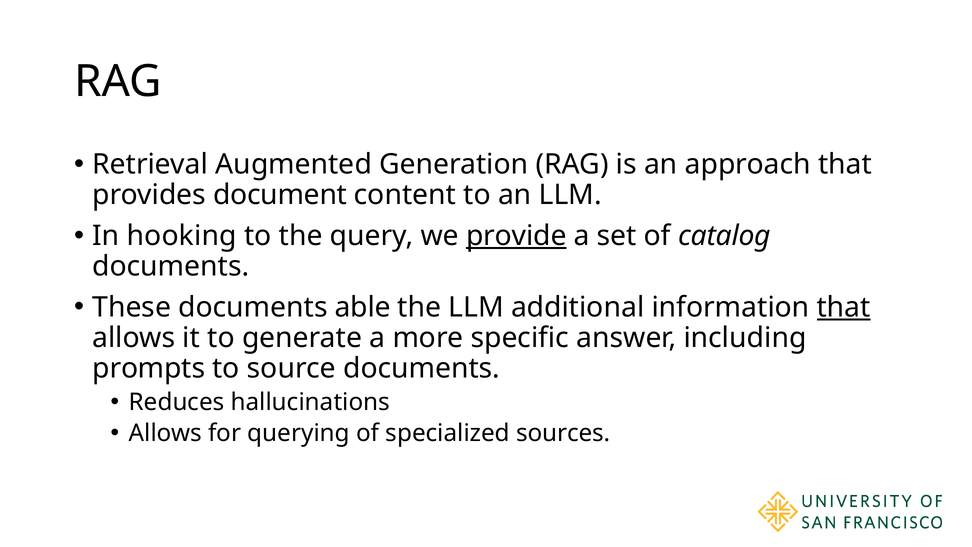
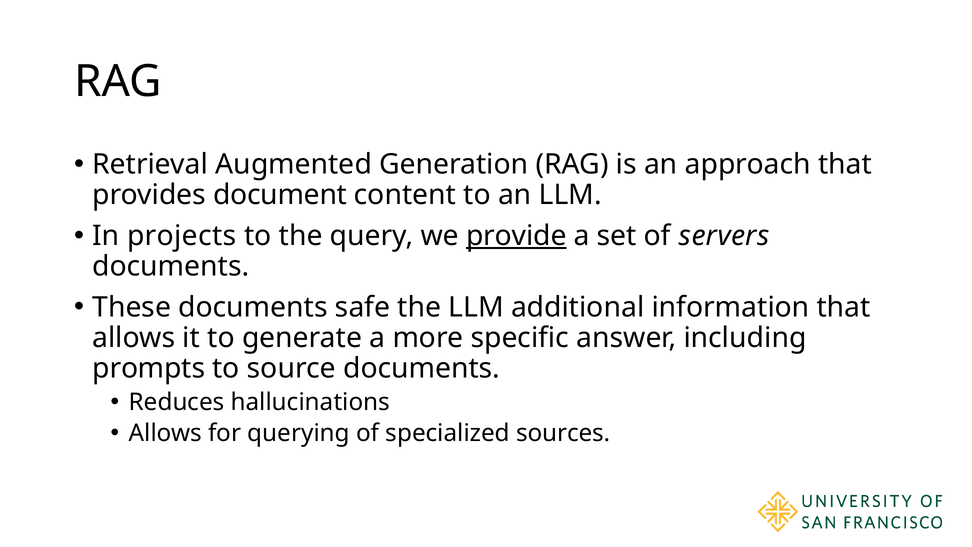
hooking: hooking -> projects (182, 236)
catalog: catalog -> servers (724, 236)
able: able -> safe (363, 307)
that underline: present -> none (844, 307)
